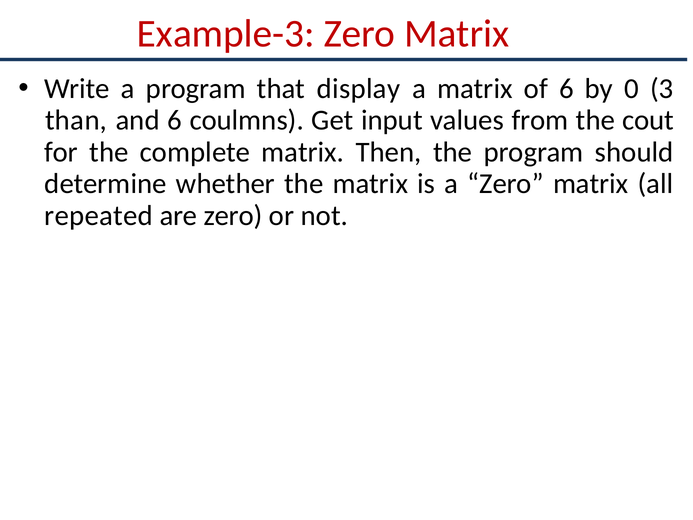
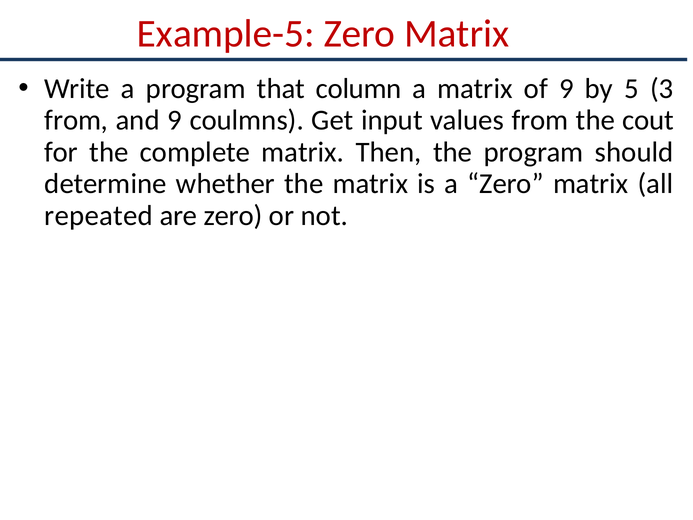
Example-3: Example-3 -> Example-5 (226, 34)
display: display -> column (359, 89)
of 6: 6 -> 9 (566, 89)
0: 0 -> 5 (631, 89)
than: than -> from (76, 120)
and 6: 6 -> 9 (175, 120)
